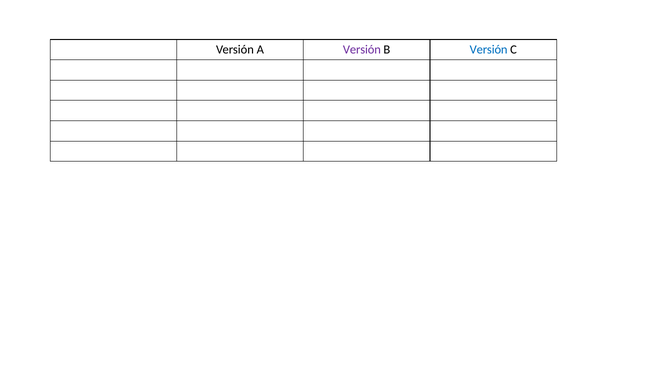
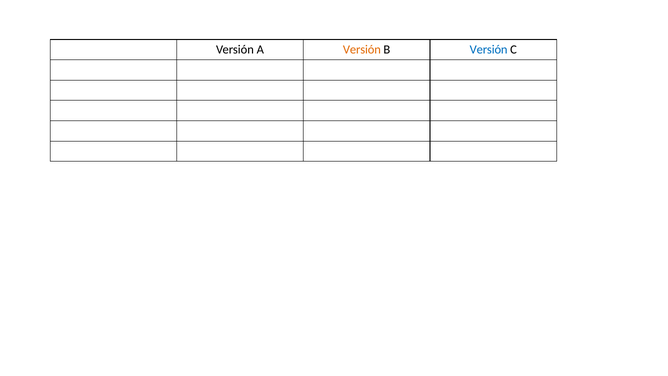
Versión colour: purple -> orange (362, 50)
